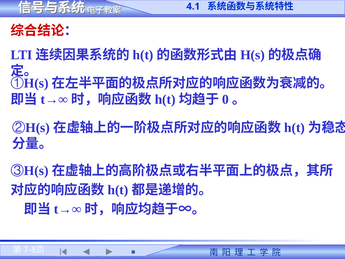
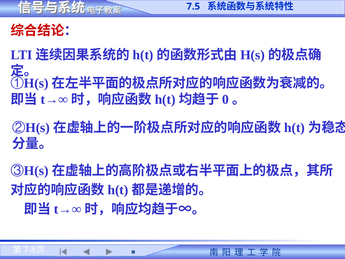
4.1: 4.1 -> 7.5 (193, 6)
